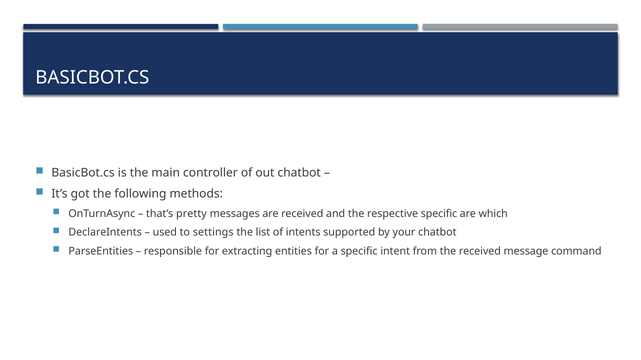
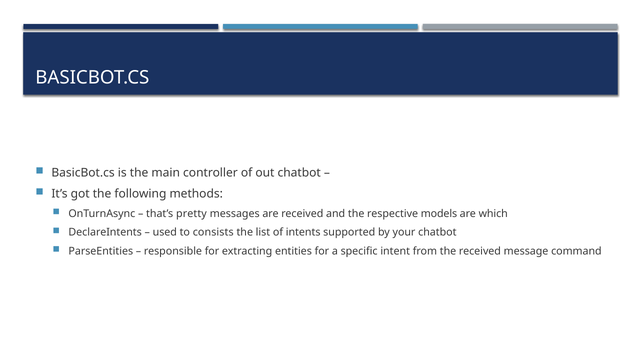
respective specific: specific -> models (439, 214)
settings: settings -> consists (213, 233)
